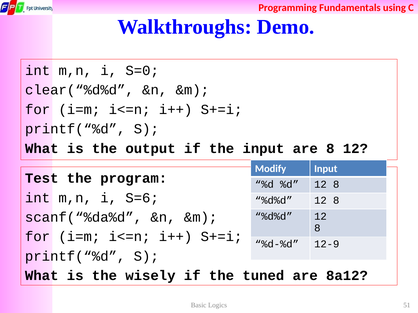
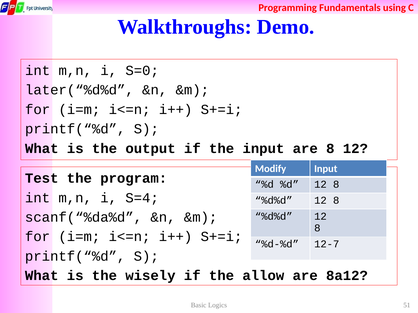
clear(“%d%d: clear(“%d%d -> later(“%d%d (79, 90)
S=6: S=6 -> S=4 (142, 198)
12-9: 12-9 -> 12-7 (327, 245)
tuned: tuned -> allow (263, 276)
